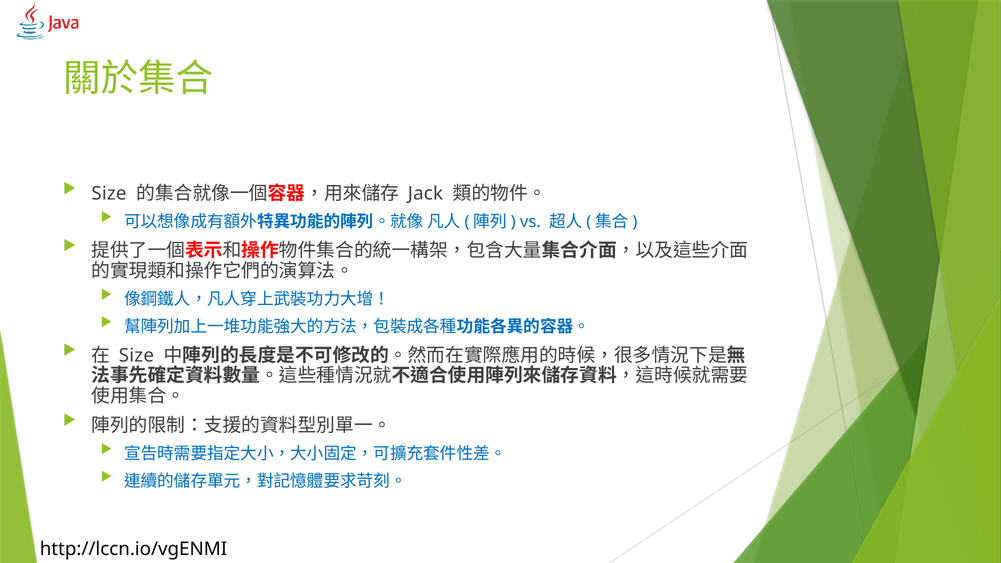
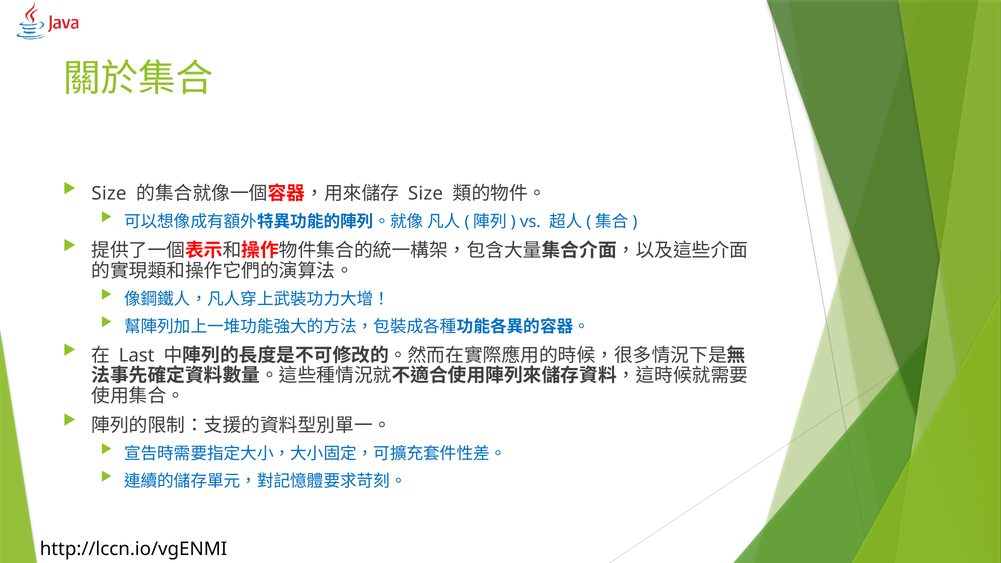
Jack: Jack -> Size (425, 194)
Size: Size -> Last (137, 355)
